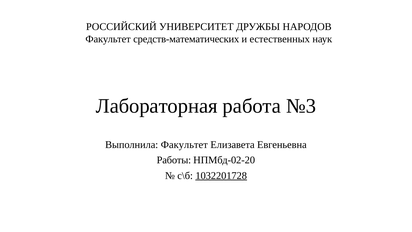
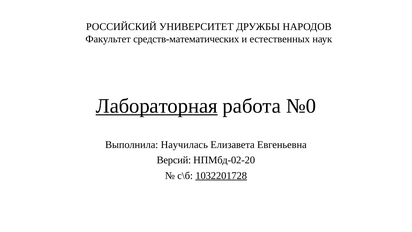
Лабораторная underline: none -> present (157, 106)
№3: №3 -> №0 (301, 106)
Выполнила Факультет: Факультет -> Научилась (184, 145)
Работы: Работы -> Версий (174, 160)
